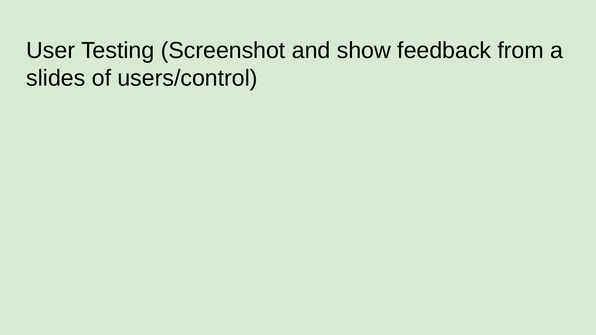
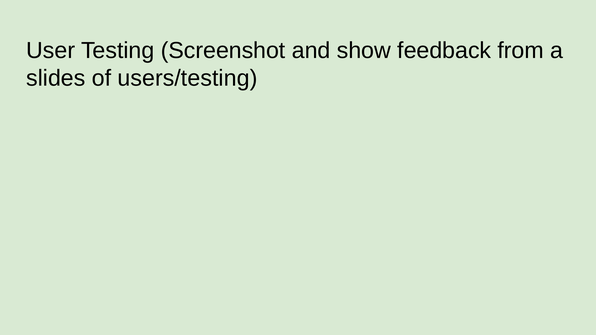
users/control: users/control -> users/testing (187, 78)
